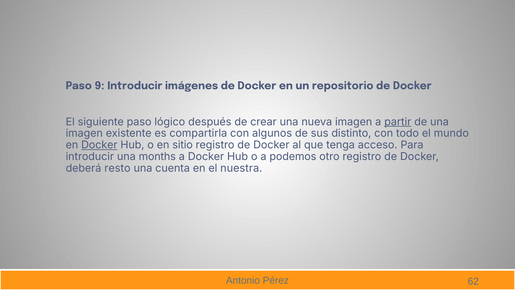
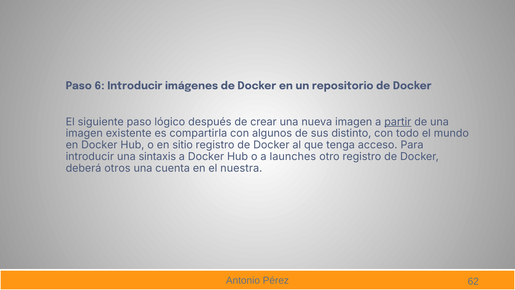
9: 9 -> 6 (99, 86)
Docker underline: present -> none (99, 145)
months: months -> sintaxis (157, 156)
podemos: podemos -> launches (293, 156)
resto: resto -> otros (117, 168)
